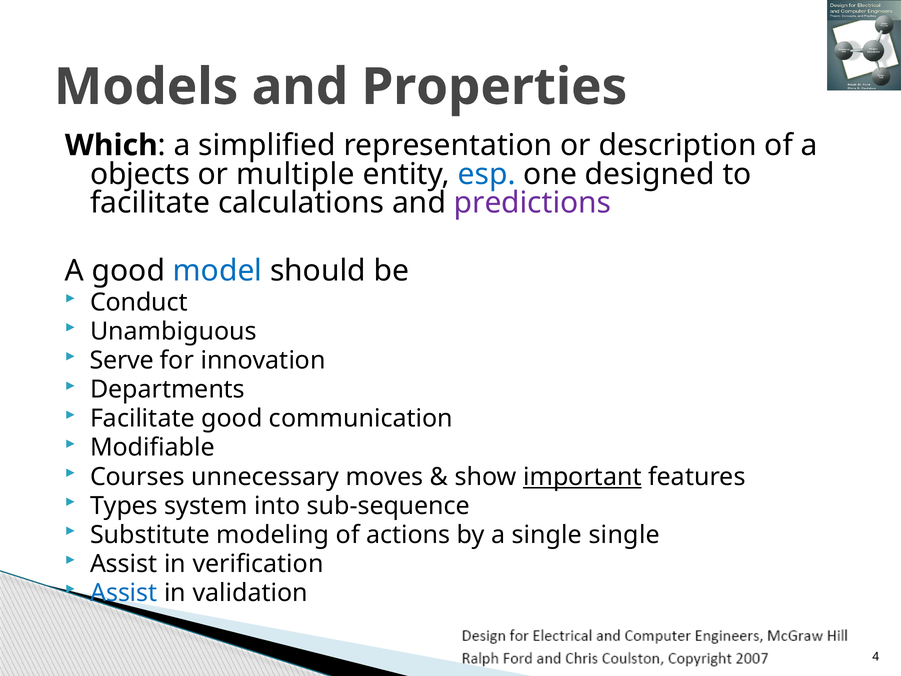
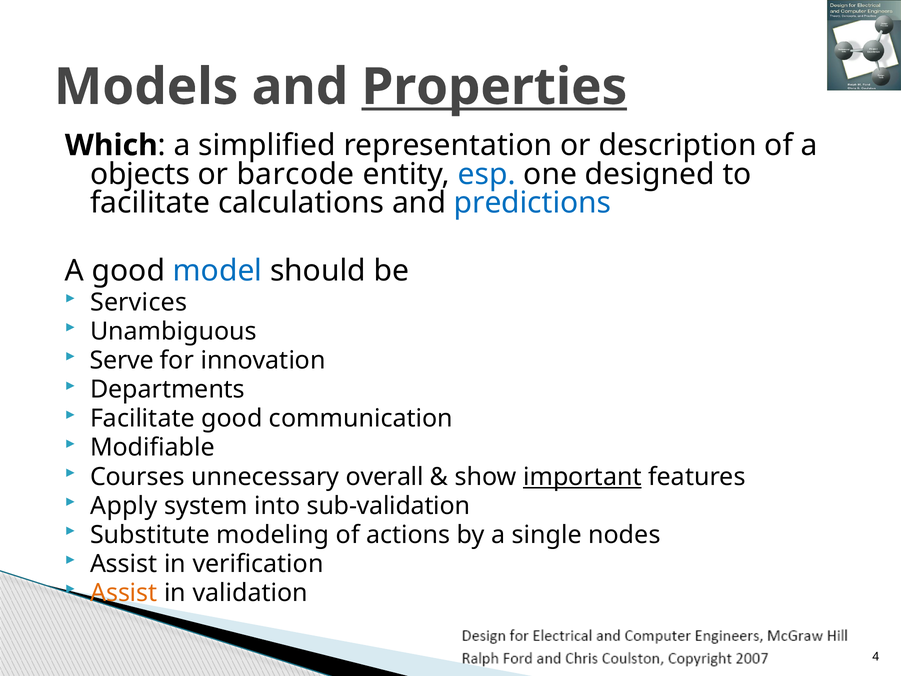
Properties underline: none -> present (494, 87)
multiple: multiple -> barcode (295, 174)
predictions colour: purple -> blue (533, 203)
Conduct: Conduct -> Services (139, 302)
moves: moves -> overall (385, 477)
Types: Types -> Apply (124, 506)
sub-sequence: sub-sequence -> sub-validation (389, 506)
single single: single -> nodes (624, 535)
Assist colour: blue -> orange (124, 593)
